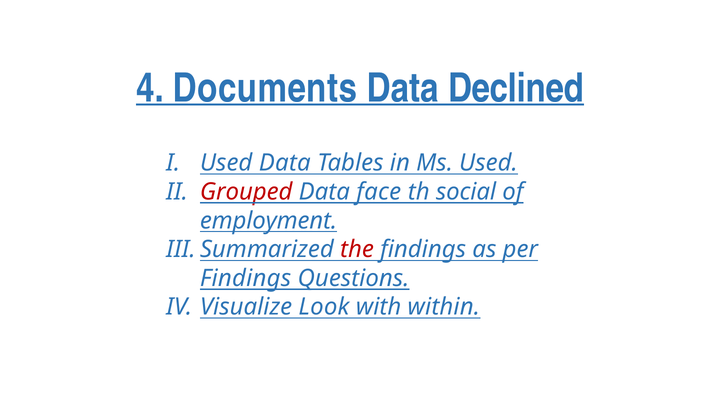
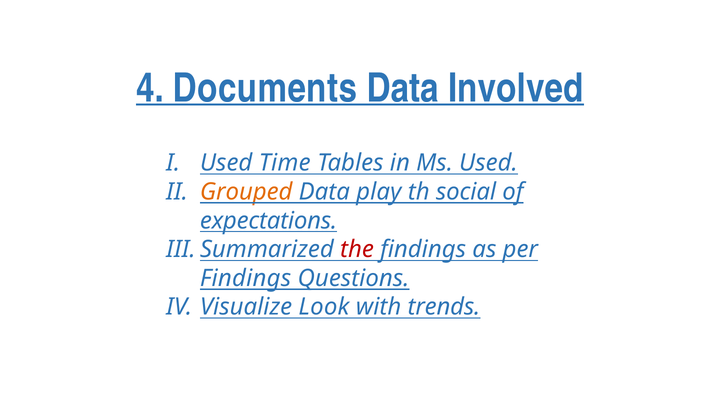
Declined: Declined -> Involved (516, 88)
Used Data: Data -> Time (285, 163)
Grouped colour: red -> orange (246, 192)
face: face -> play (379, 192)
employment: employment -> expectations (268, 221)
within: within -> trends (444, 307)
